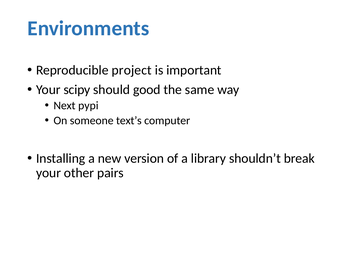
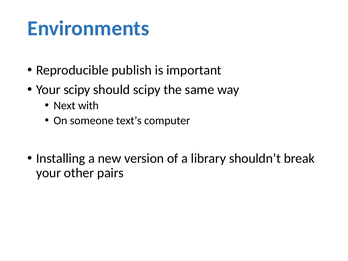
project: project -> publish (132, 70)
should good: good -> scipy (147, 90)
pypi: pypi -> with (88, 106)
